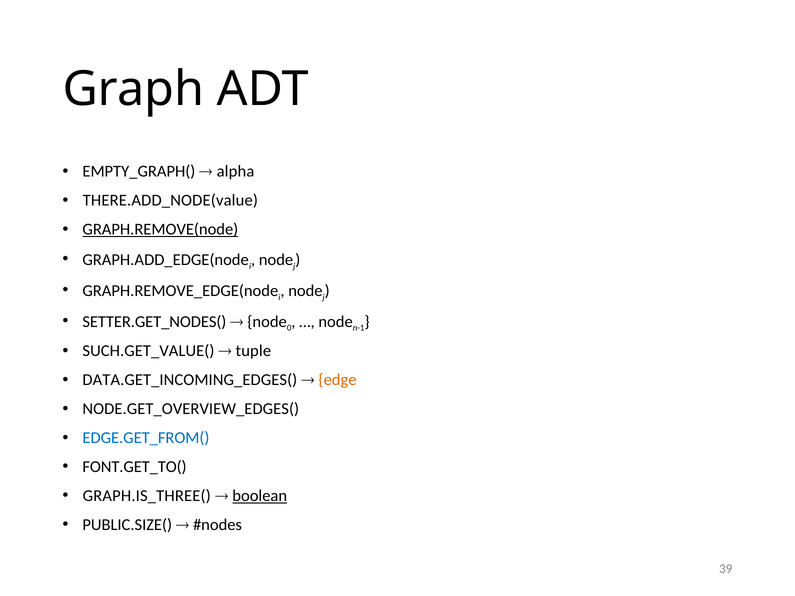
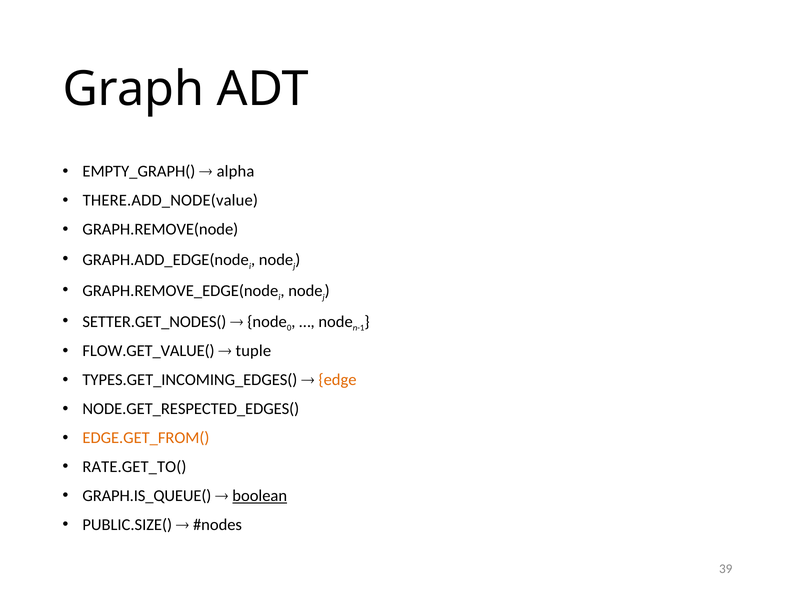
GRAPH.REMOVE(node underline: present -> none (160, 229)
SUCH.GET_VALUE(: SUCH.GET_VALUE( -> FLOW.GET_VALUE( (149, 351)
DATA.GET_INCOMING_EDGES(: DATA.GET_INCOMING_EDGES( -> TYPES.GET_INCOMING_EDGES( (190, 380)
NODE.GET_OVERVIEW_EDGES(: NODE.GET_OVERVIEW_EDGES( -> NODE.GET_RESPECTED_EDGES( (191, 409)
EDGE.GET_FROM( colour: blue -> orange (146, 438)
FONT.GET_TO(: FONT.GET_TO( -> RATE.GET_TO( (134, 467)
GRAPH.IS_THREE(: GRAPH.IS_THREE( -> GRAPH.IS_QUEUE( (147, 496)
